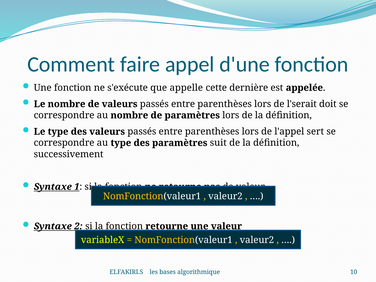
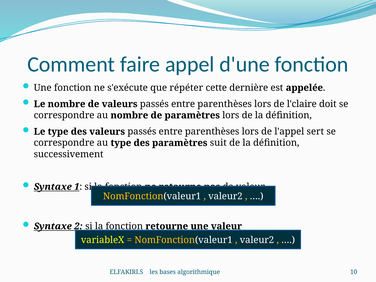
appelle: appelle -> répéter (186, 88)
l'serait: l'serait -> l'claire (302, 104)
